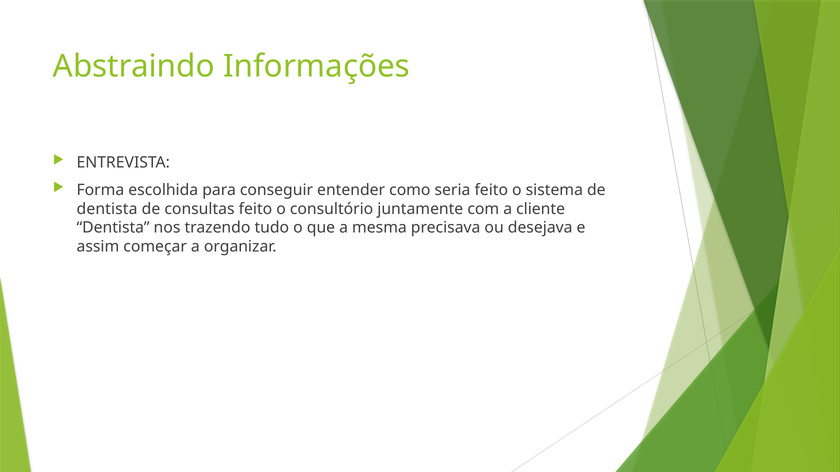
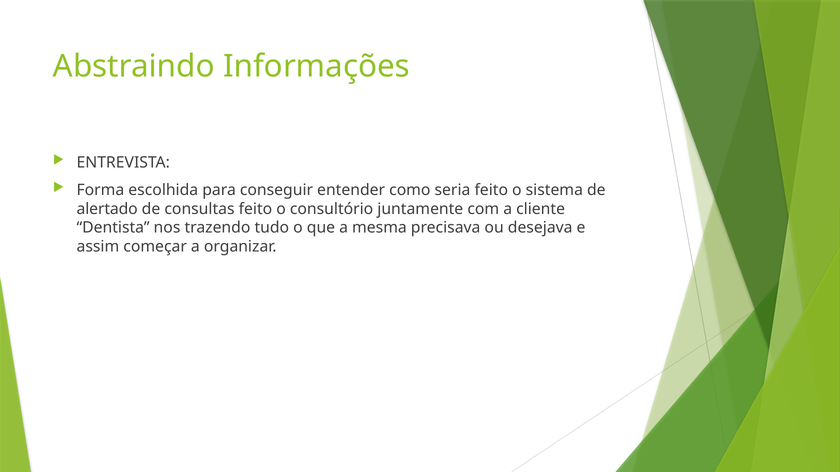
dentista: dentista -> alertado (107, 209)
